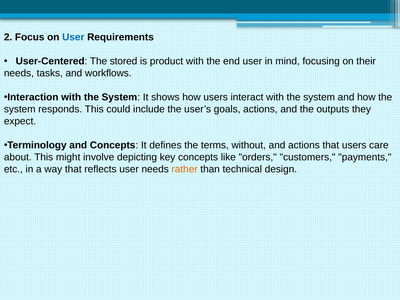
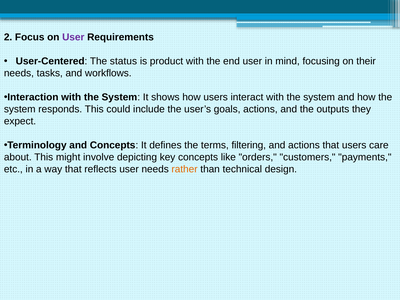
User colour: blue -> purple (73, 37)
stored: stored -> status (123, 61)
without: without -> filtering (249, 145)
